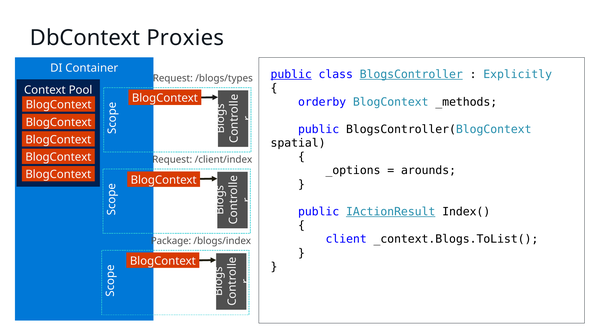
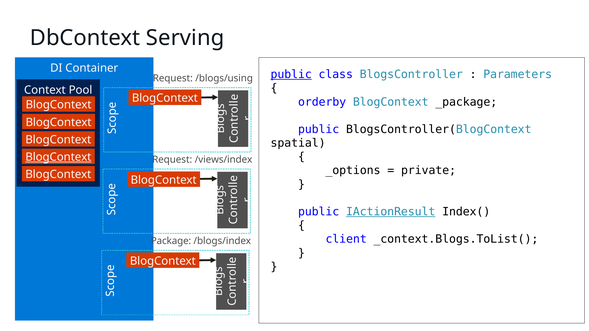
Proxies: Proxies -> Serving (185, 38)
BlogsController underline: present -> none (411, 75)
Explicitly: Explicitly -> Parameters (518, 75)
/blogs/types: /blogs/types -> /blogs/using (224, 78)
_methods: _methods -> _package (466, 102)
BlogContext underline: none -> present (58, 157)
/client/index: /client/index -> /views/index (223, 160)
arounds: arounds -> private (429, 171)
